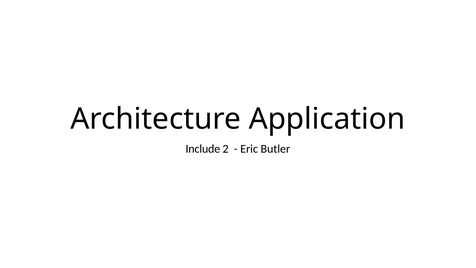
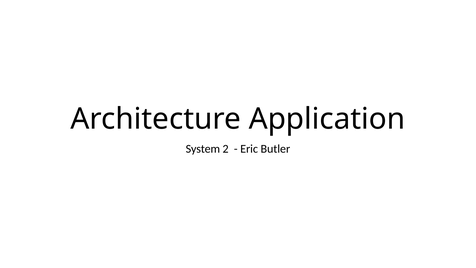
Include: Include -> System (203, 149)
